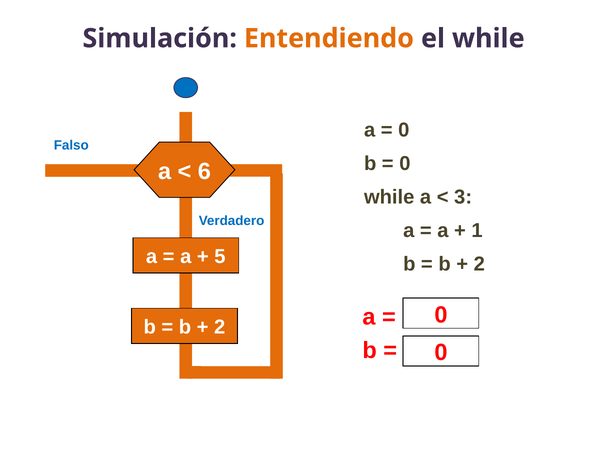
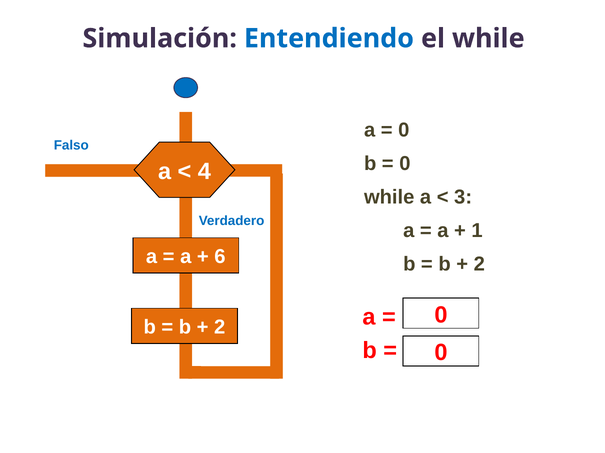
Entendiendo colour: orange -> blue (329, 38)
6: 6 -> 4 (204, 172)
5: 5 -> 6 (220, 257)
